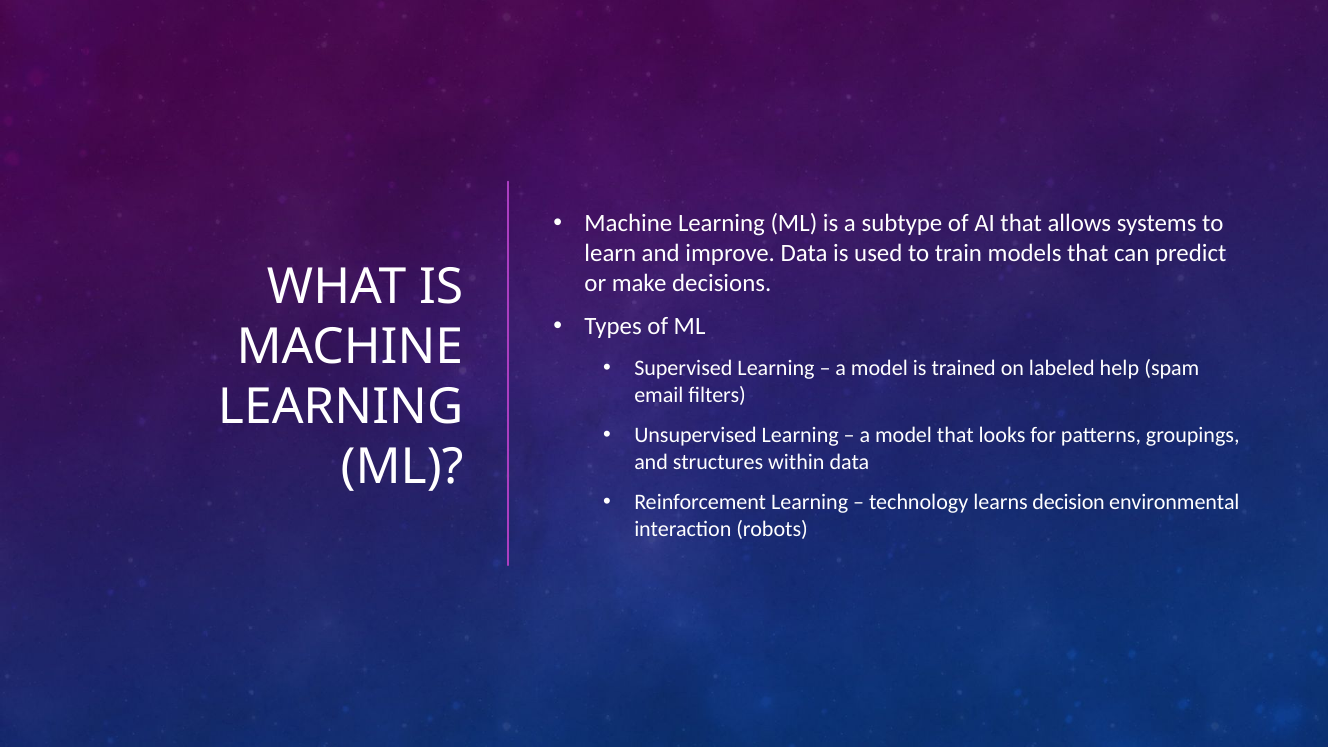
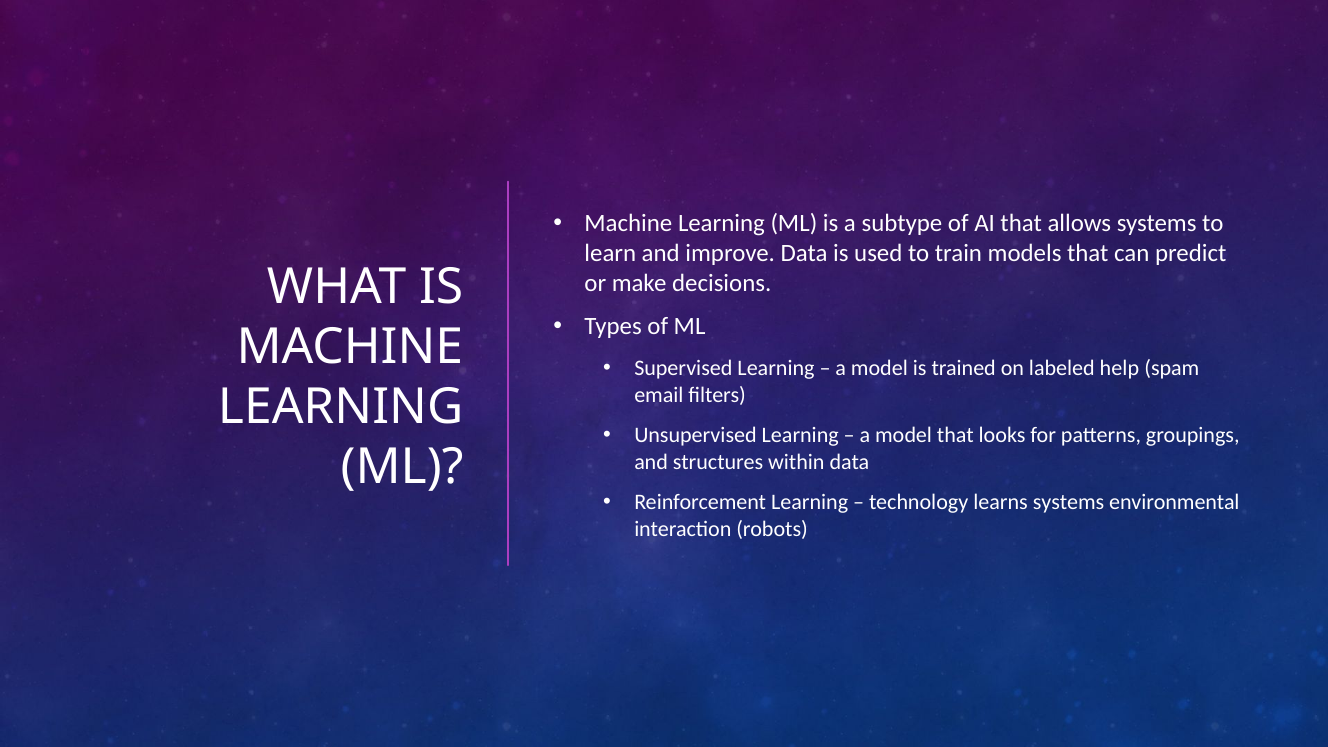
learns decision: decision -> systems (1069, 502)
